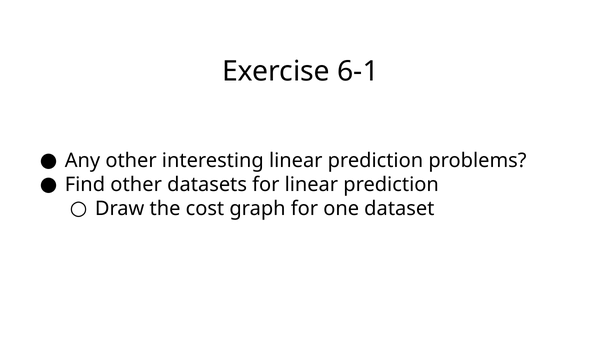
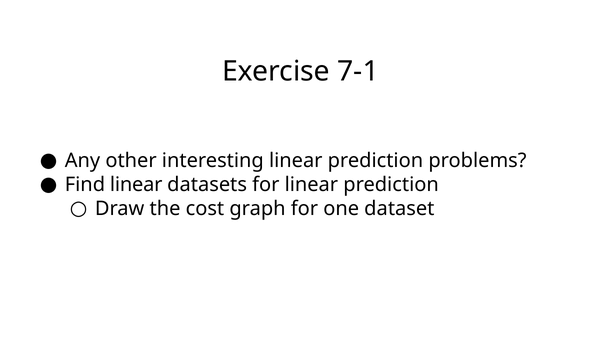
6-1: 6-1 -> 7-1 (358, 71)
Find other: other -> linear (136, 184)
